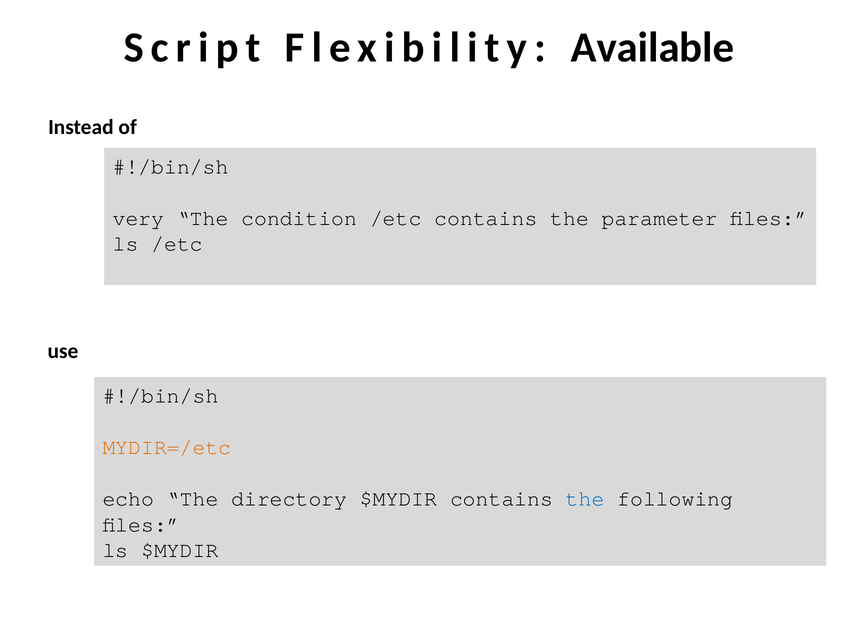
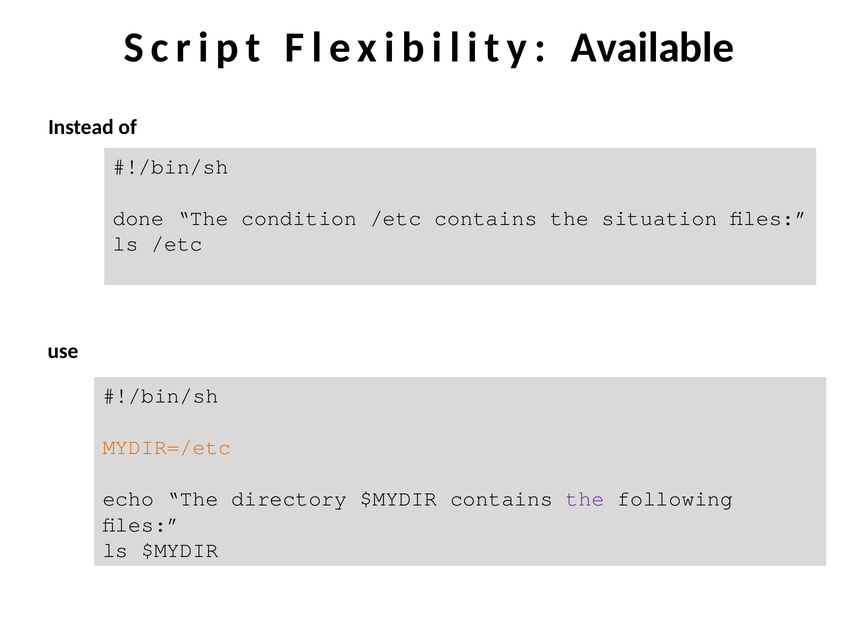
very: very -> done (138, 218)
parameter: parameter -> situation (660, 218)
the colour: blue -> purple (585, 498)
